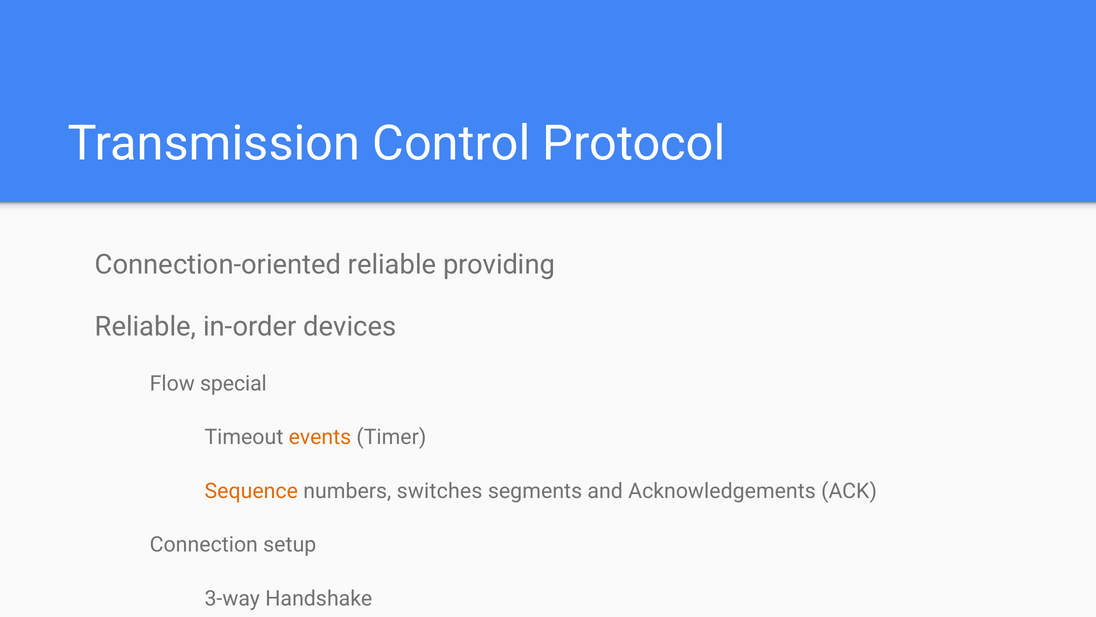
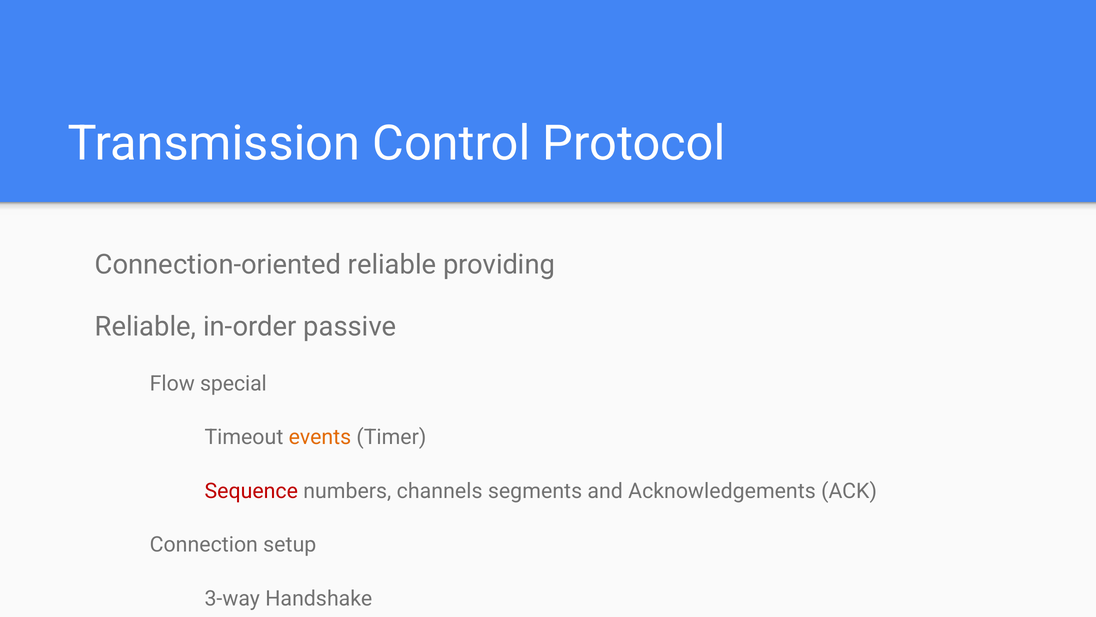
devices: devices -> passive (350, 326)
Sequence colour: orange -> red (251, 491)
switches: switches -> channels (440, 491)
